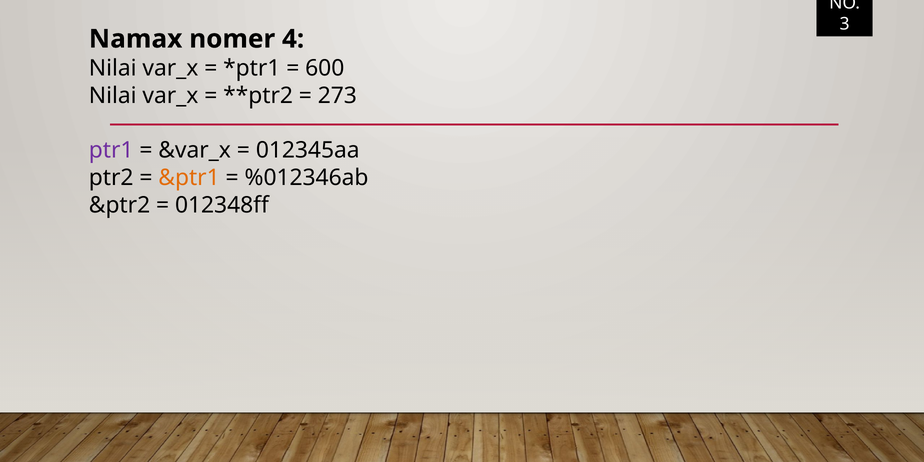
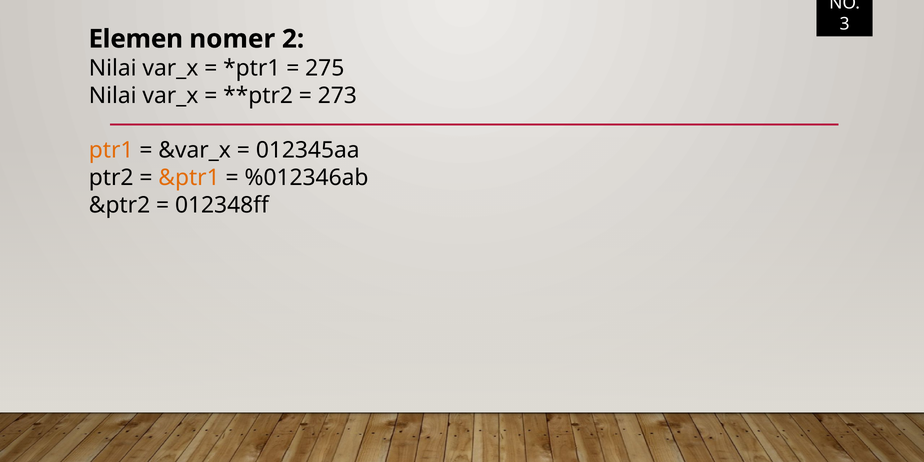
Namax: Namax -> Elemen (136, 39)
4: 4 -> 2 (293, 39)
600: 600 -> 275 (325, 68)
ptr1 colour: purple -> orange (111, 150)
